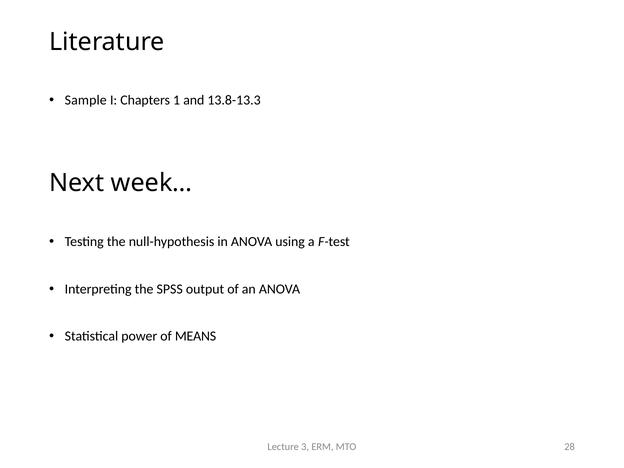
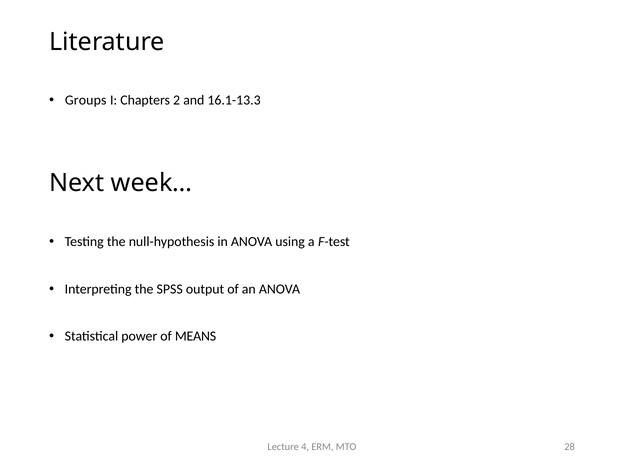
Sample: Sample -> Groups (86, 100)
1: 1 -> 2 (177, 100)
13.8-13.3: 13.8-13.3 -> 16.1-13.3 (234, 100)
3: 3 -> 4 (305, 447)
